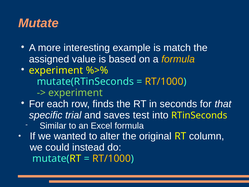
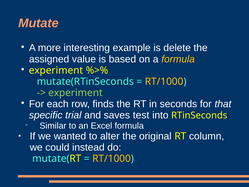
match: match -> delete (177, 48)
